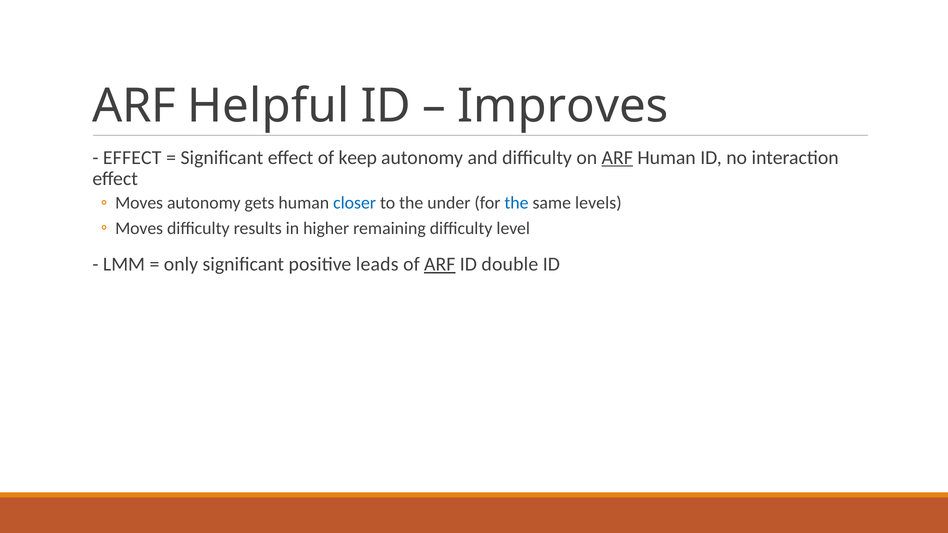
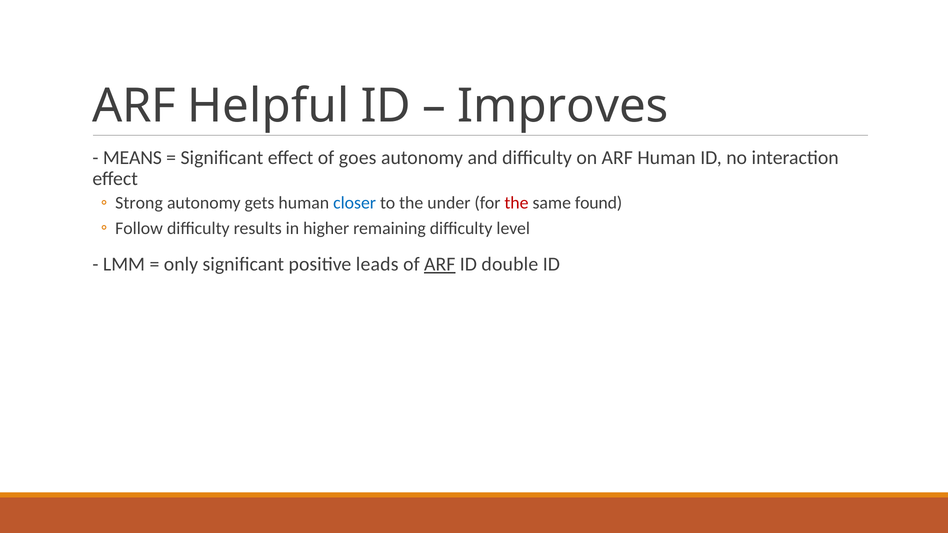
EFFECT: EFFECT -> MEANS (132, 158)
keep: keep -> goes (358, 158)
ARF underline: present -> none (617, 158)
Moves: Moves -> Strong (139, 203)
the colour: blue -> red (516, 203)
levels: levels -> found (599, 203)
Moves: Moves -> Follow (139, 228)
